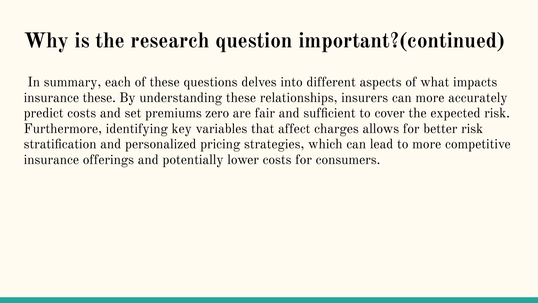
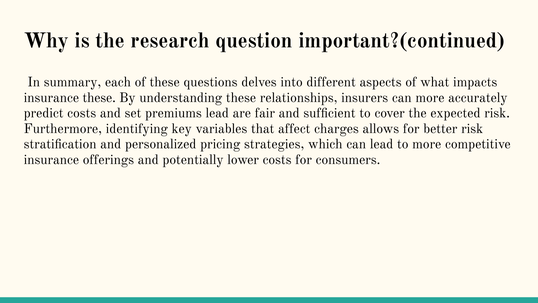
premiums zero: zero -> lead (217, 113)
